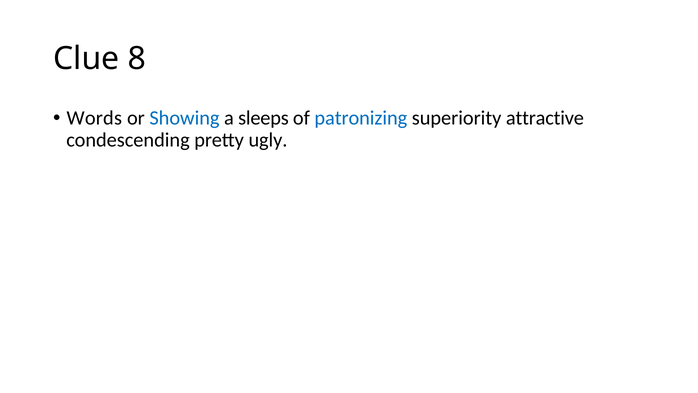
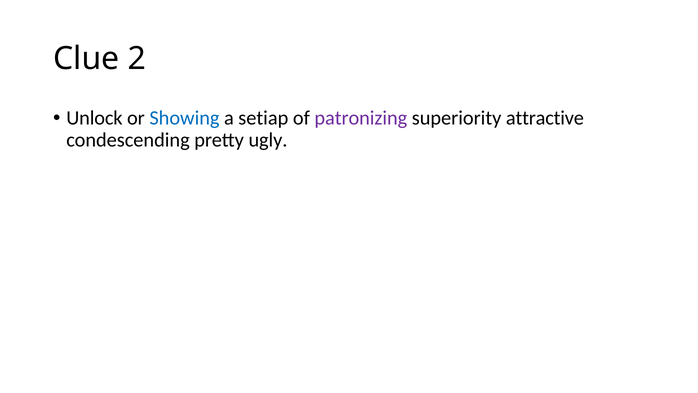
8: 8 -> 2 (137, 59)
Words: Words -> Unlock (94, 118)
sleeps: sleeps -> setiap (263, 118)
patronizing colour: blue -> purple (361, 118)
